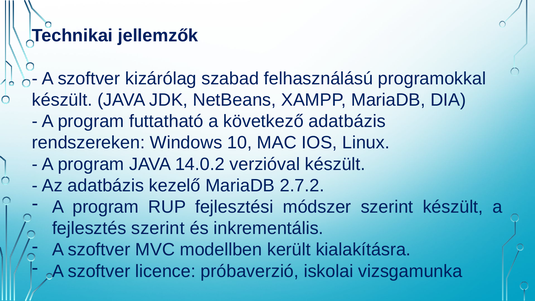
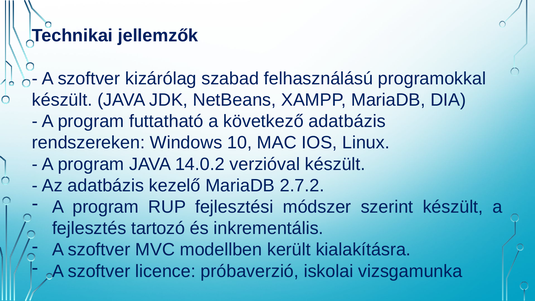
fejlesztés szerint: szerint -> tartozó (158, 228)
